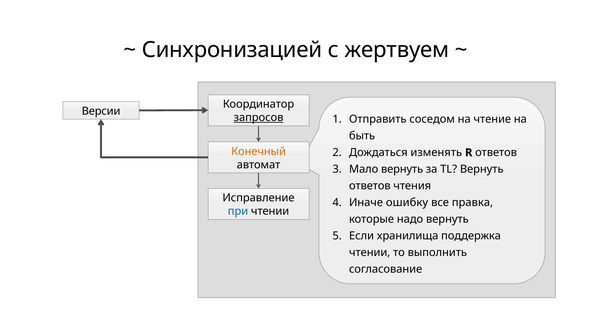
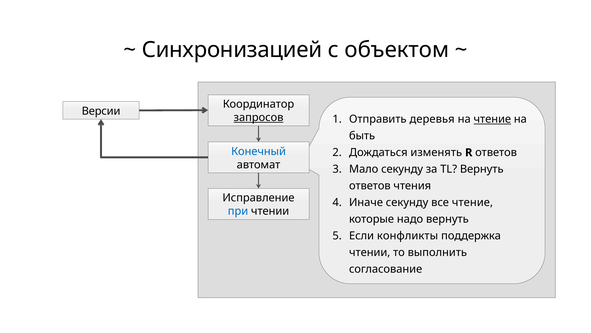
жертвуем: жертвуем -> объектом (397, 50)
соседом: соседом -> деревья (432, 119)
чтение underline: none -> present (492, 119)
Конечный colour: orange -> blue (259, 151)
Мало вернуть: вернуть -> секунду (402, 169)
Иначе ошибку: ошибку -> секунду (407, 202)
все правка: правка -> чтение (472, 202)
хранилища: хранилища -> конфликты (408, 235)
